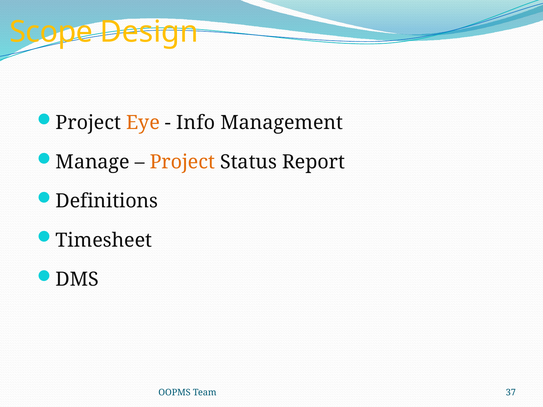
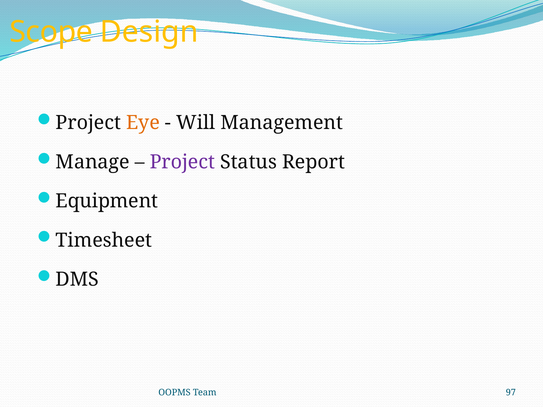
Info: Info -> Will (196, 123)
Project colour: orange -> purple (182, 162)
Definitions: Definitions -> Equipment (107, 201)
37: 37 -> 97 (511, 393)
